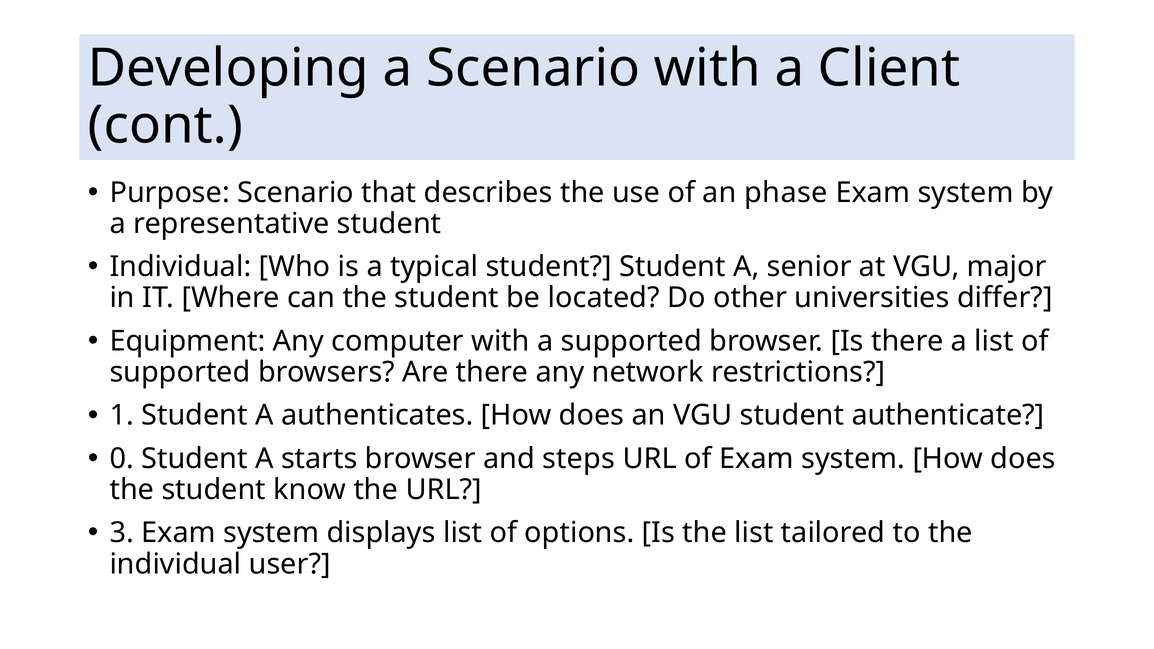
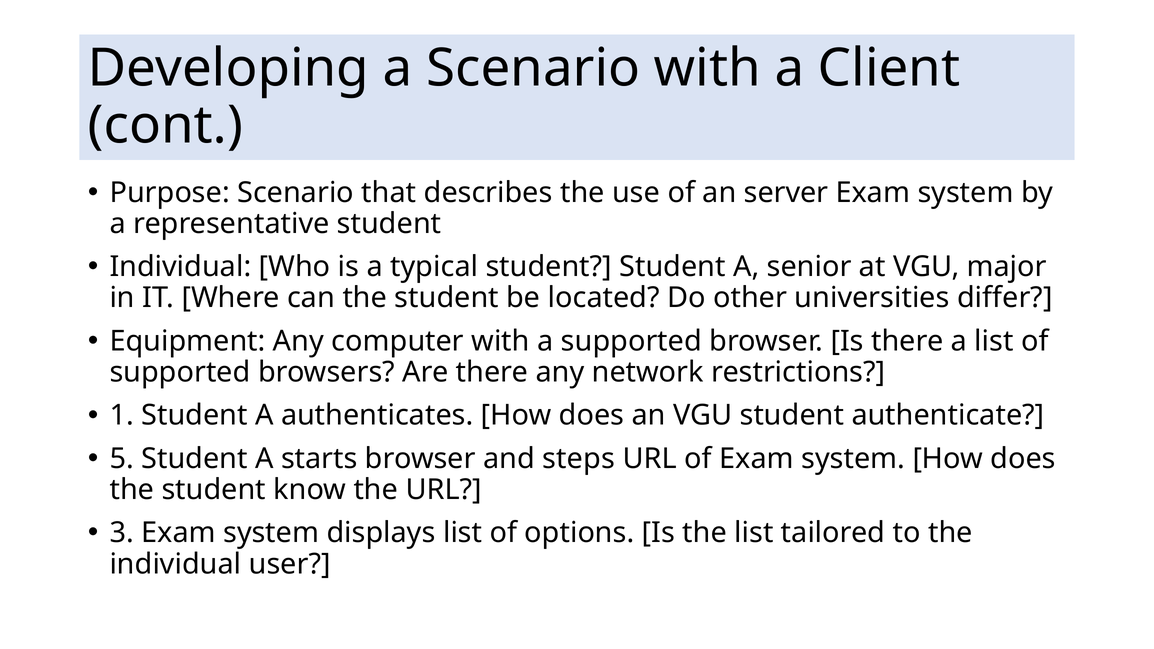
phase: phase -> server (786, 193)
0: 0 -> 5 (122, 459)
